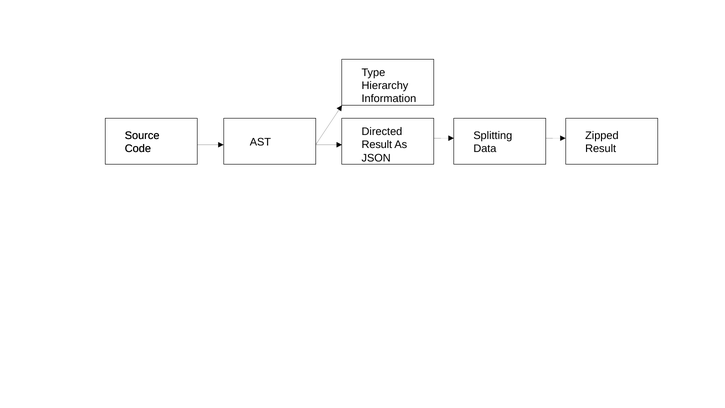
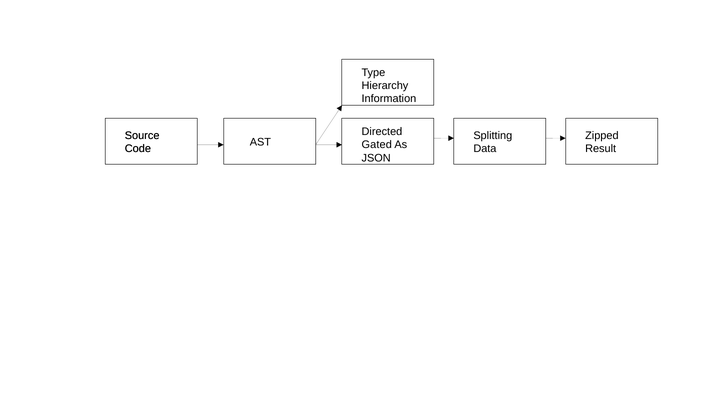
Result: Result -> Gated (377, 145)
